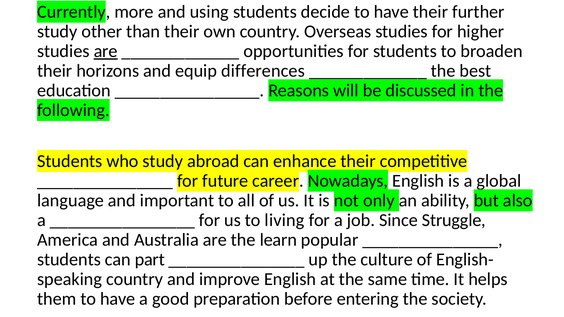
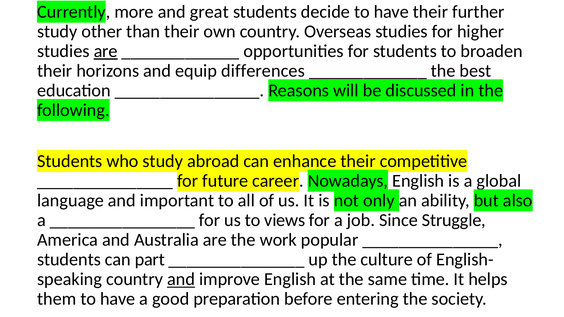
using: using -> great (209, 12)
living: living -> views (285, 220)
learn: learn -> work (278, 240)
and underline: none -> present (181, 279)
